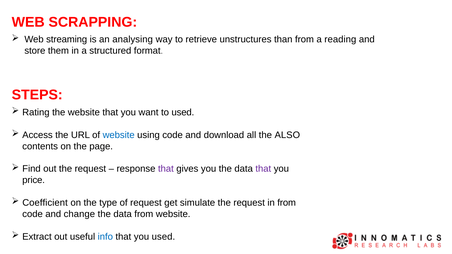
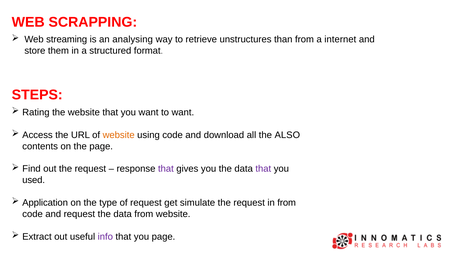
reading: reading -> internet (340, 39)
to used: used -> want (183, 112)
website colour: blue -> orange (119, 135)
price: price -> used (34, 180)
Coefficient: Coefficient -> Application (45, 203)
and change: change -> request (79, 214)
info colour: blue -> purple (105, 237)
you used: used -> page (163, 237)
